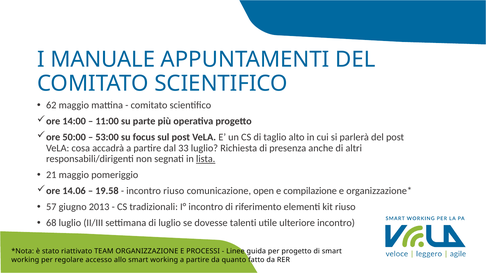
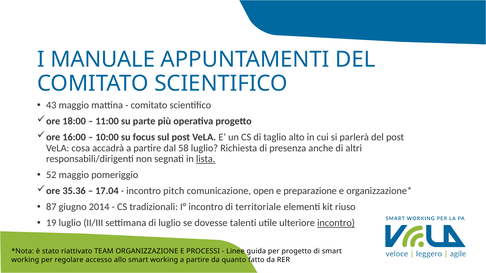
62: 62 -> 43 (51, 105)
14:00: 14:00 -> 18:00 (74, 121)
50:00: 50:00 -> 16:00 (74, 137)
53:00: 53:00 -> 10:00 (107, 137)
33: 33 -> 58 (183, 148)
21: 21 -> 52 (51, 175)
14.06: 14.06 -> 35.36 (74, 191)
19.58: 19.58 -> 17.04 (107, 191)
incontro riuso: riuso -> pitch (174, 191)
compilazione: compilazione -> preparazione (310, 191)
57: 57 -> 87 (51, 207)
2013: 2013 -> 2014 (99, 207)
riferimento: riferimento -> territoriale (258, 207)
68: 68 -> 19 (51, 223)
incontro underline: none -> present (336, 223)
